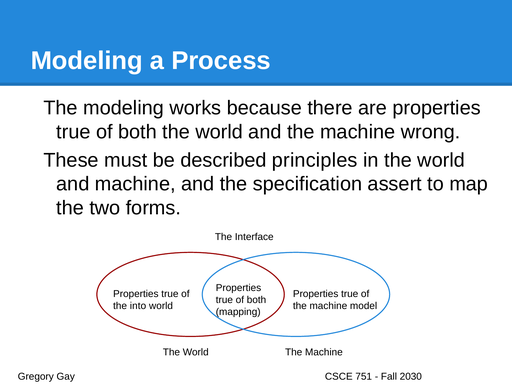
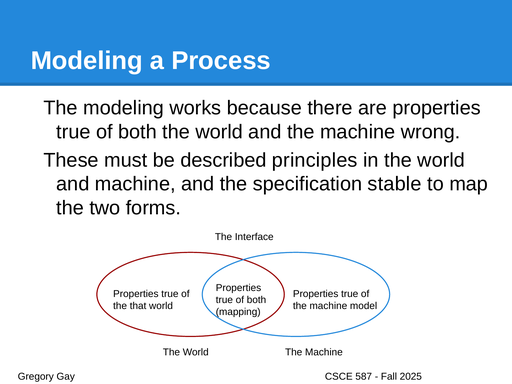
assert: assert -> stable (395, 184)
into: into -> that (138, 306)
751: 751 -> 587 (364, 377)
2030: 2030 -> 2025 (411, 377)
